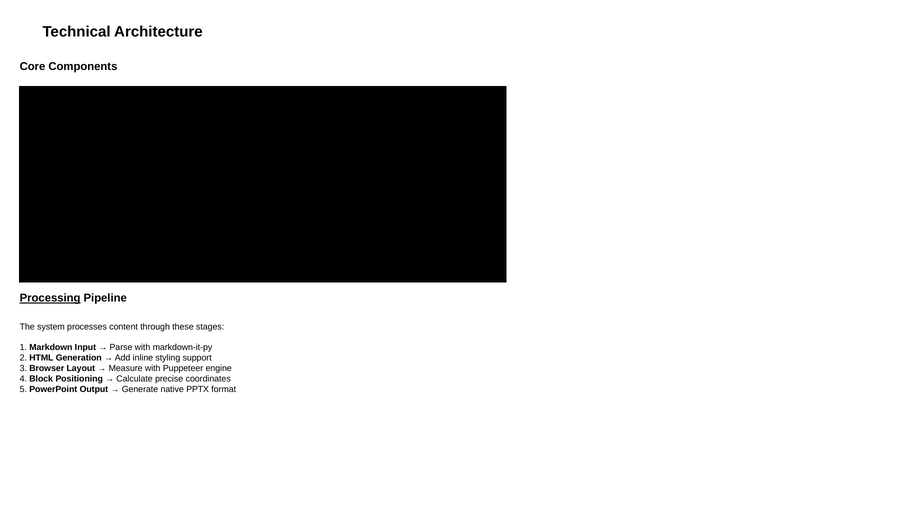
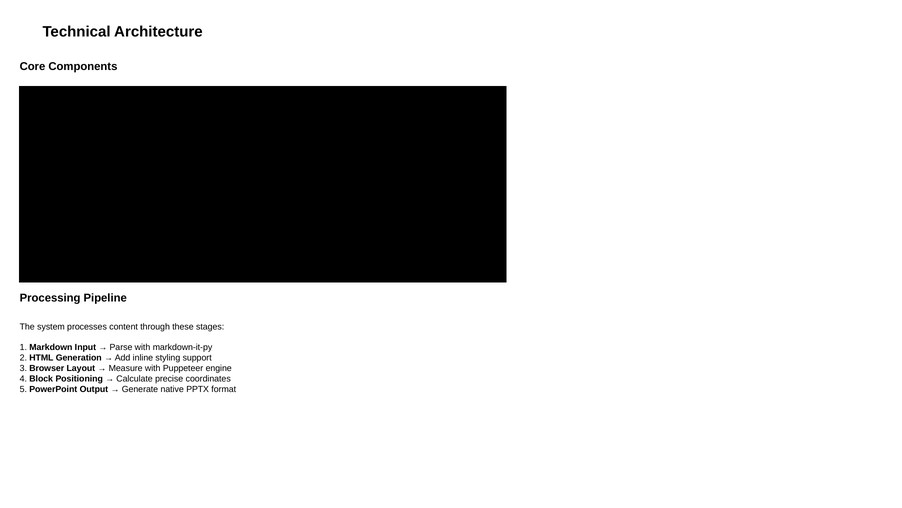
Processing underline: present -> none (50, 298)
